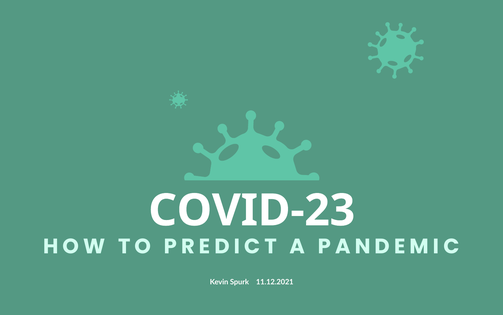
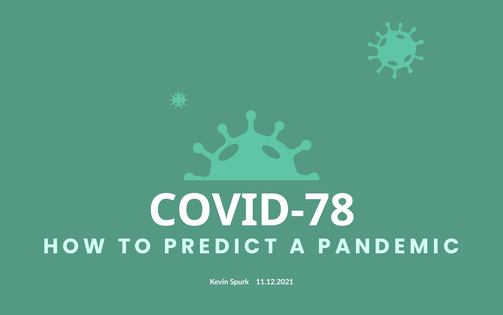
COVID-23: COVID-23 -> COVID-78 (252, 210)
